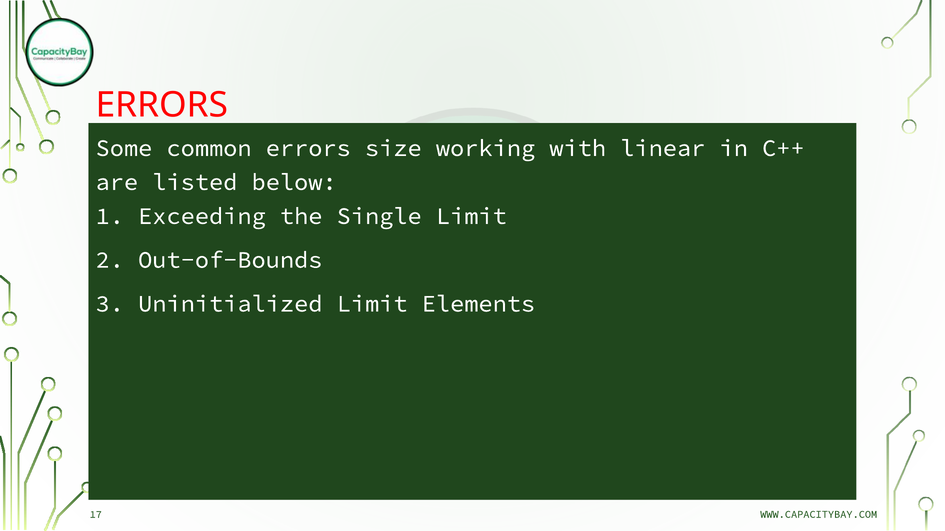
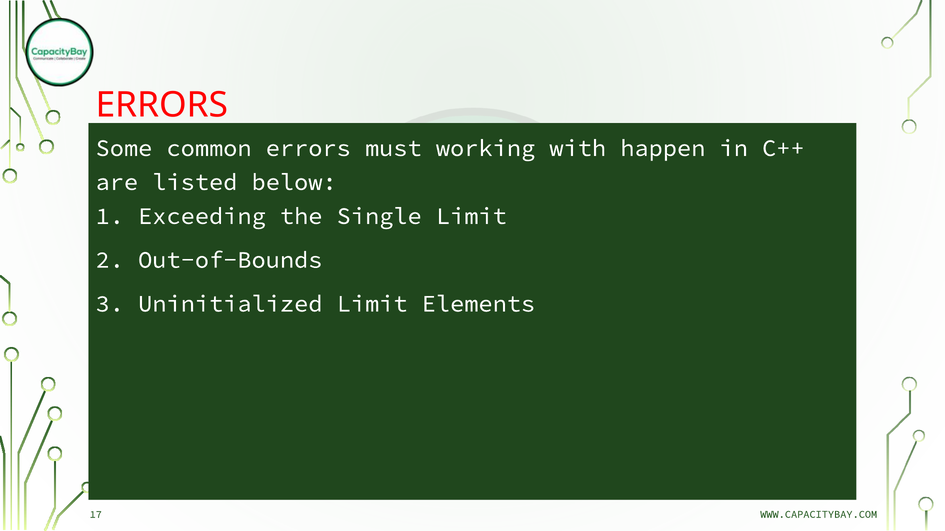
size: size -> must (393, 148)
linear: linear -> happen (663, 148)
